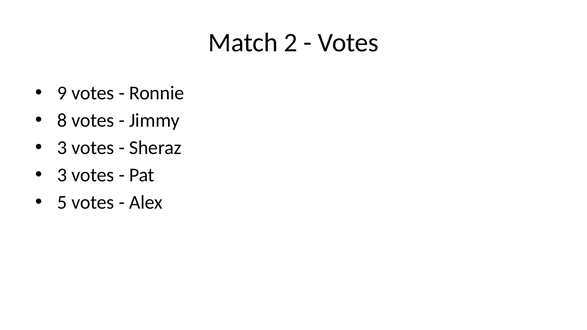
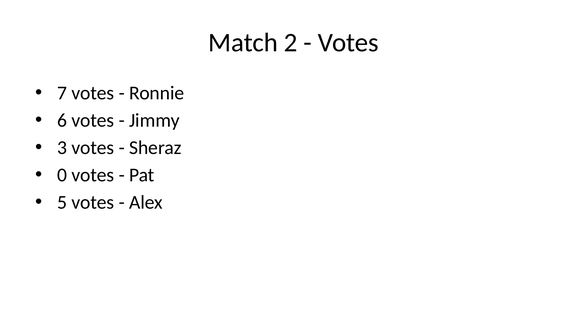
9: 9 -> 7 (62, 93)
8: 8 -> 6 (62, 120)
3: 3 -> 0 (62, 175)
